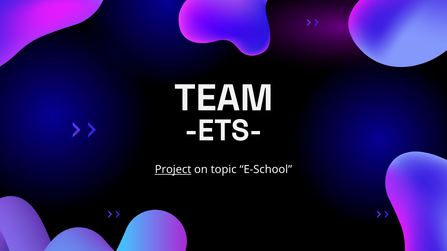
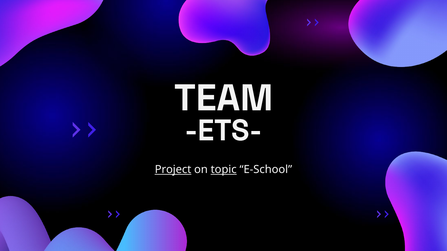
topic underline: none -> present (224, 170)
